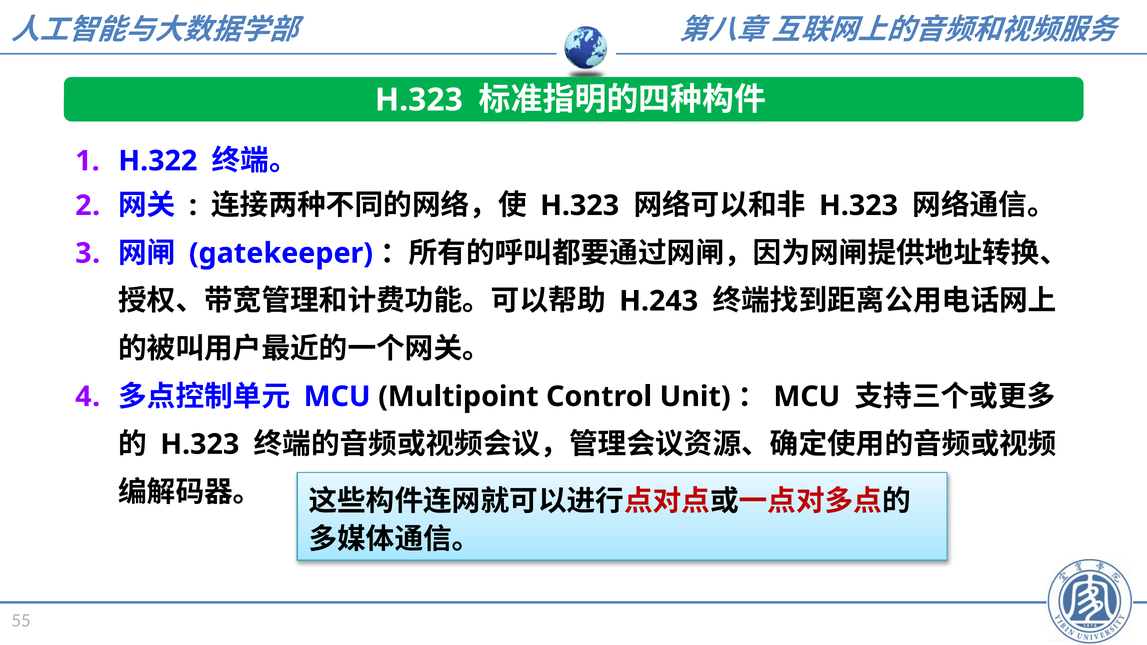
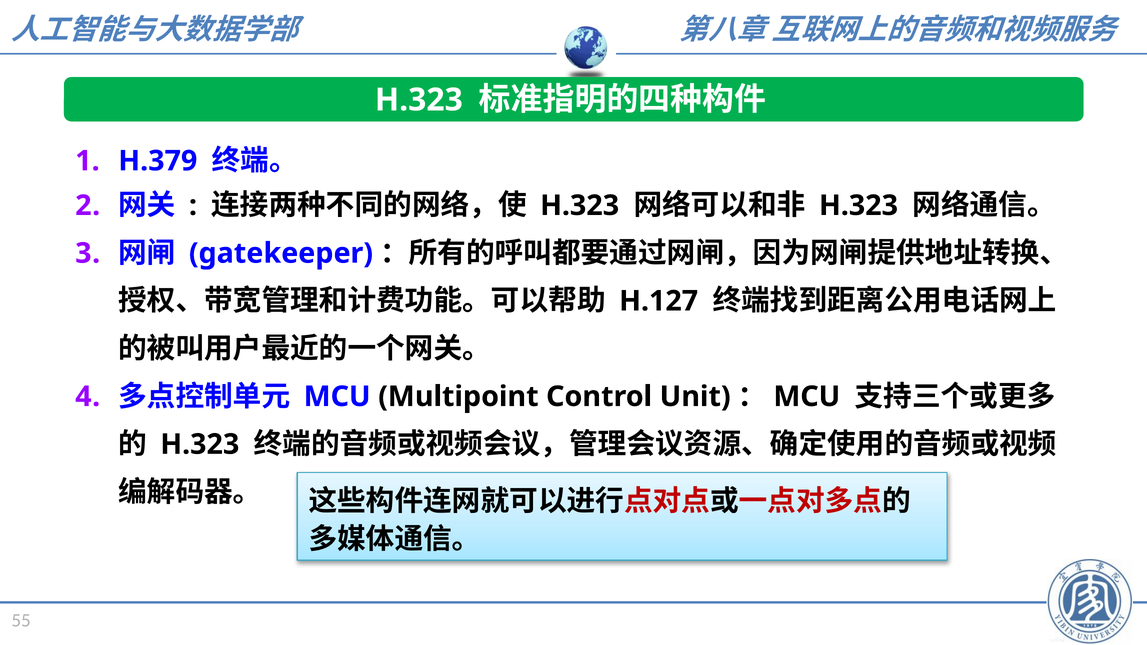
H.322: H.322 -> H.379 (158, 161)
H.243: H.243 -> H.127 (659, 301)
